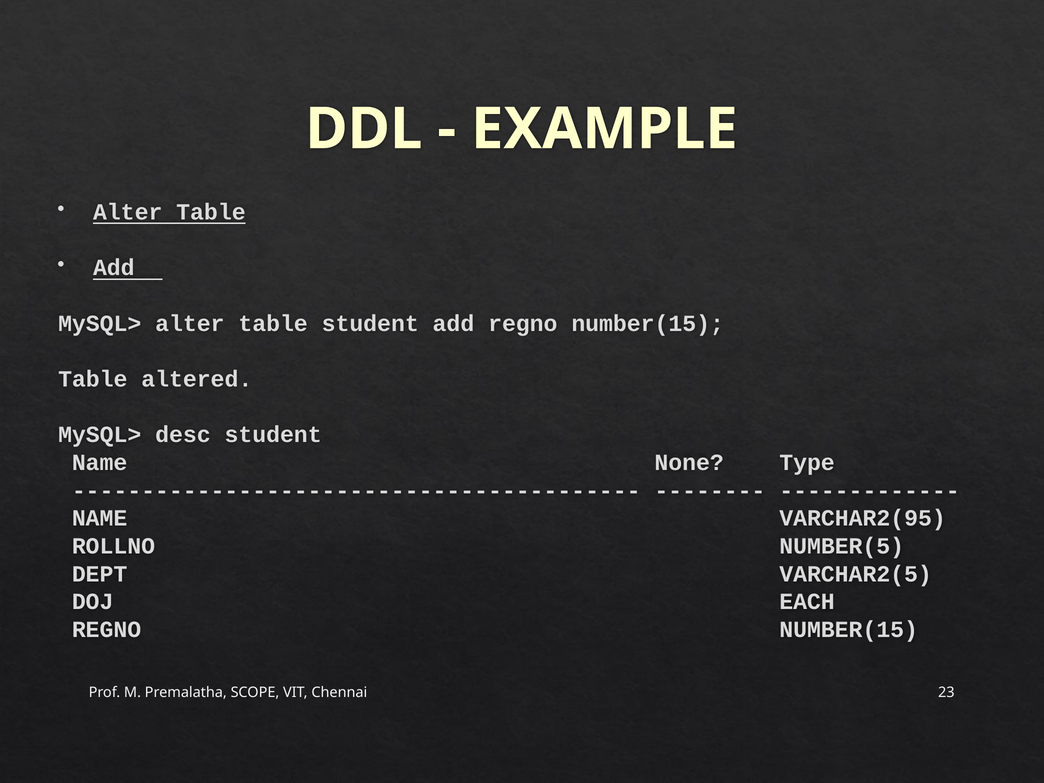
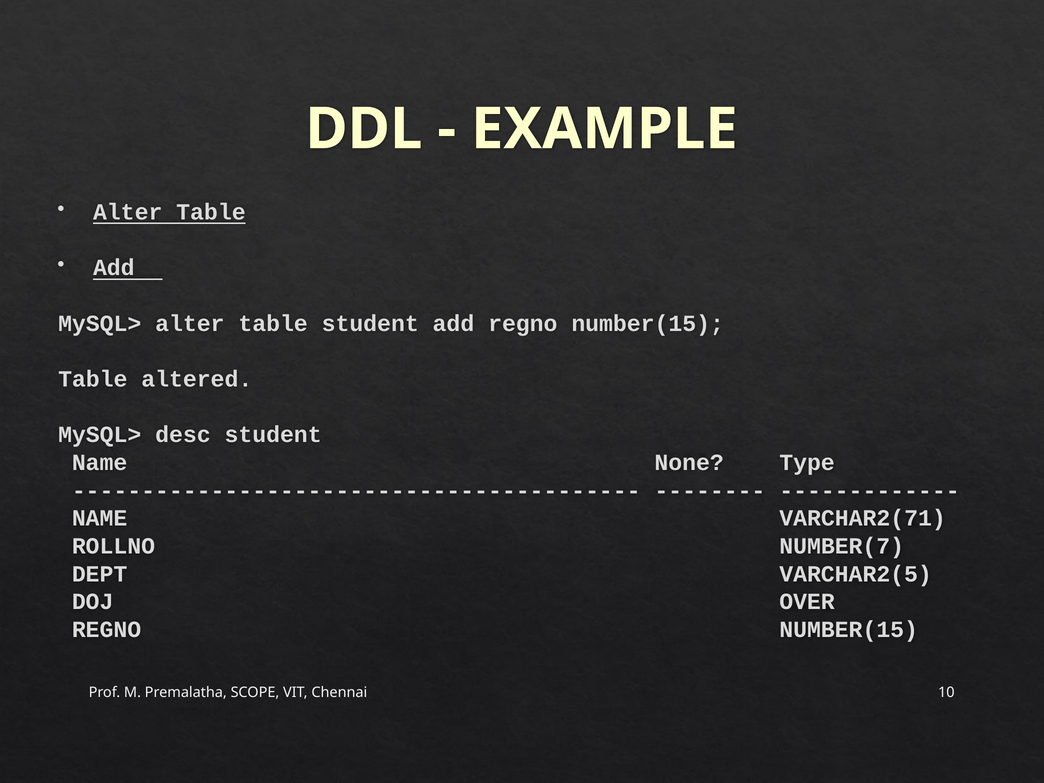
VARCHAR2(95: VARCHAR2(95 -> VARCHAR2(71 (863, 518)
NUMBER(5: NUMBER(5 -> NUMBER(7 (842, 546)
EACH: EACH -> OVER (807, 602)
23: 23 -> 10 (946, 692)
